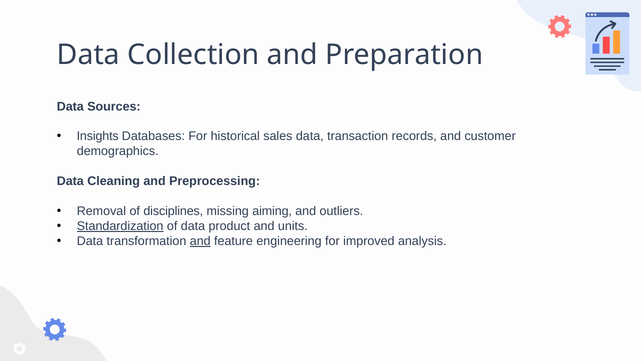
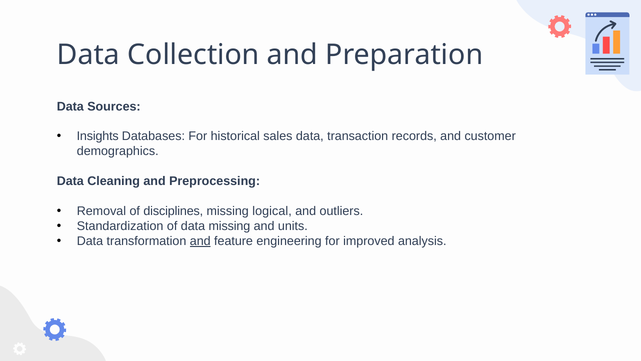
aiming: aiming -> logical (272, 211)
Standardization underline: present -> none (120, 226)
data product: product -> missing (229, 226)
